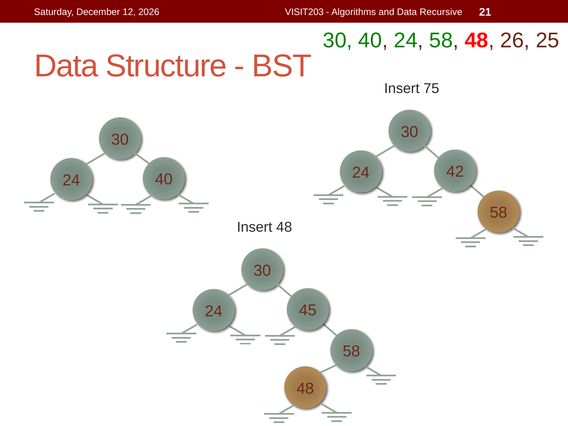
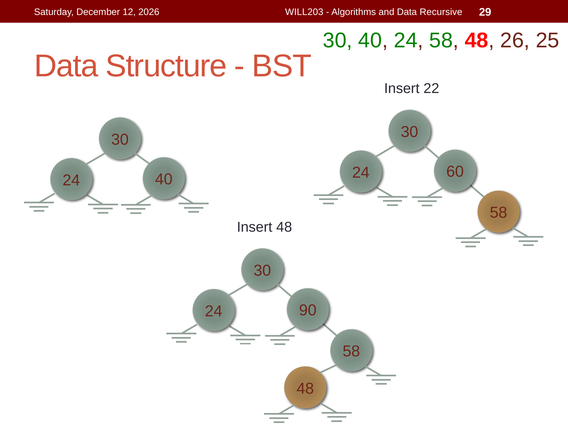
VISIT203: VISIT203 -> WILL203 (304, 12)
21: 21 -> 29 (485, 12)
75: 75 -> 22 (431, 88)
42: 42 -> 60 (455, 172)
45: 45 -> 90 (308, 310)
